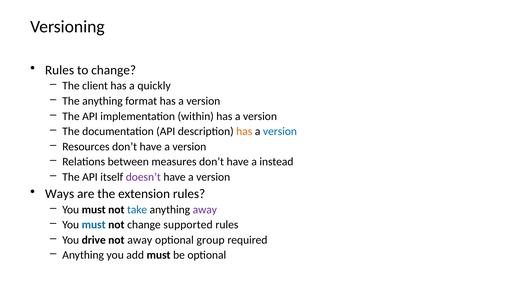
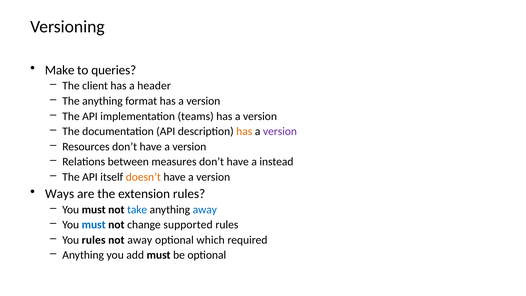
Rules: Rules -> Make (60, 70)
to change: change -> queries (114, 70)
quickly: quickly -> header (154, 86)
within: within -> teams (196, 116)
version colour: blue -> purple (280, 131)
doesn’t colour: purple -> orange (143, 177)
away colour: purple -> blue (205, 209)
You drive: drive -> rules (94, 240)
group: group -> which (211, 240)
